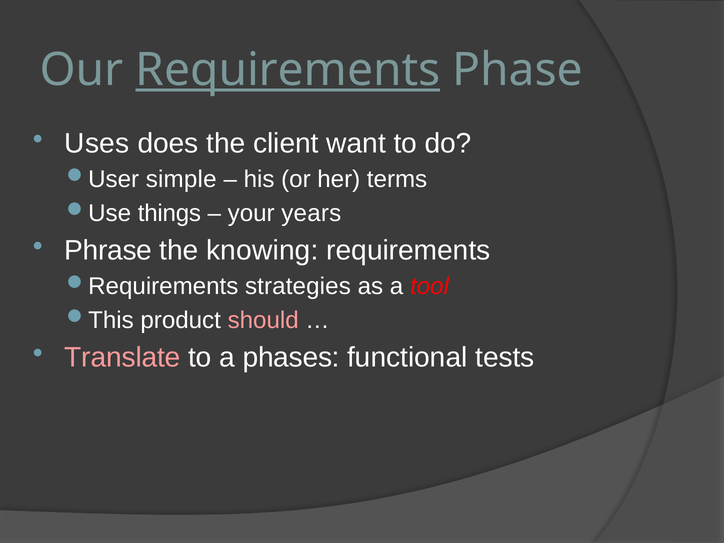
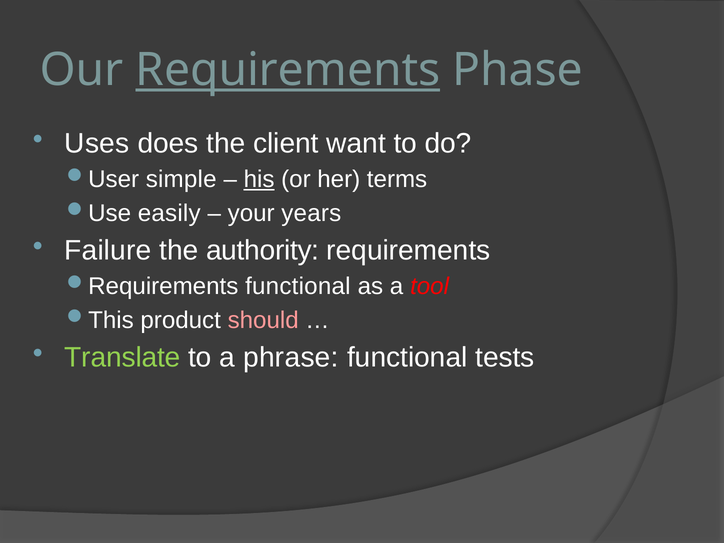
his underline: none -> present (259, 179)
things: things -> easily (169, 213)
Phrase: Phrase -> Failure (108, 250)
knowing: knowing -> authority (263, 250)
strategies: strategies -> functional (298, 286)
Translate colour: pink -> light green (122, 357)
phases: phases -> phrase (291, 357)
